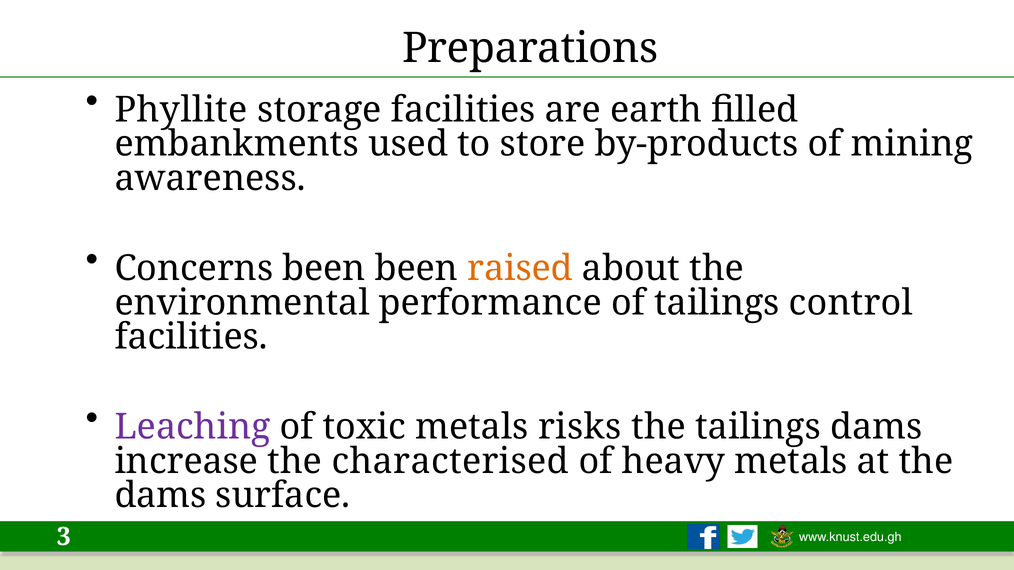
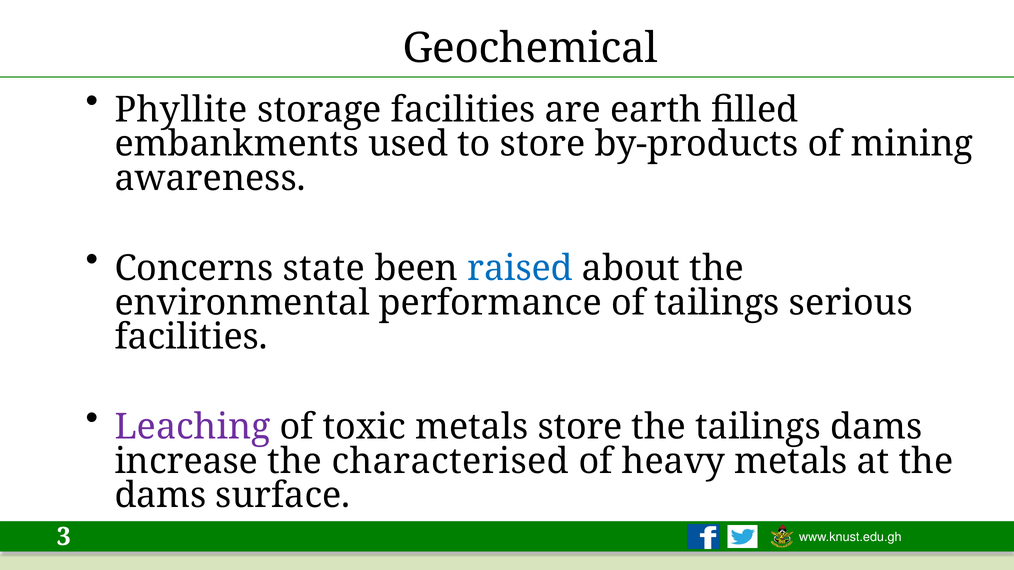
Preparations: Preparations -> Geochemical (530, 48)
Concerns been: been -> state (324, 268)
raised colour: orange -> blue (520, 268)
control: control -> serious (851, 303)
metals risks: risks -> store (580, 427)
